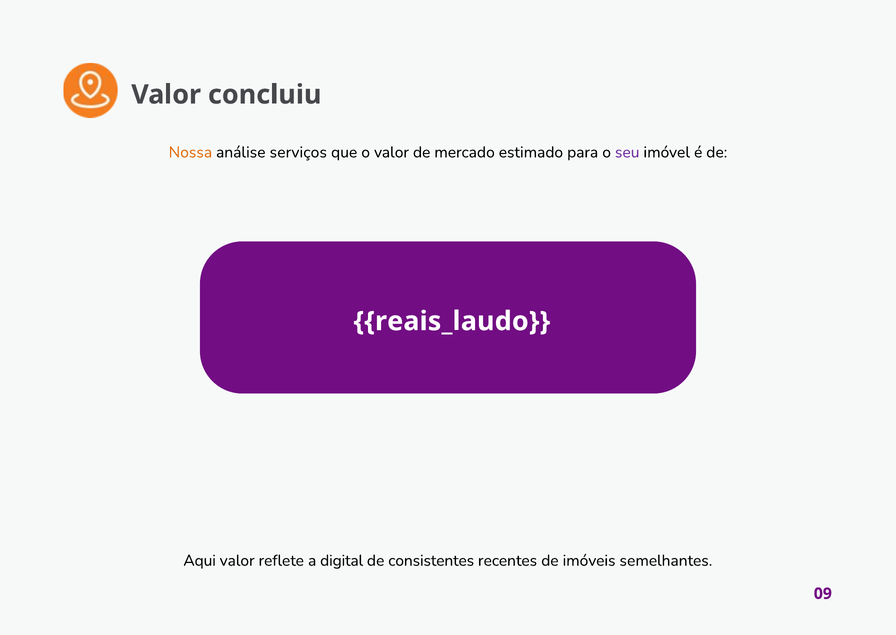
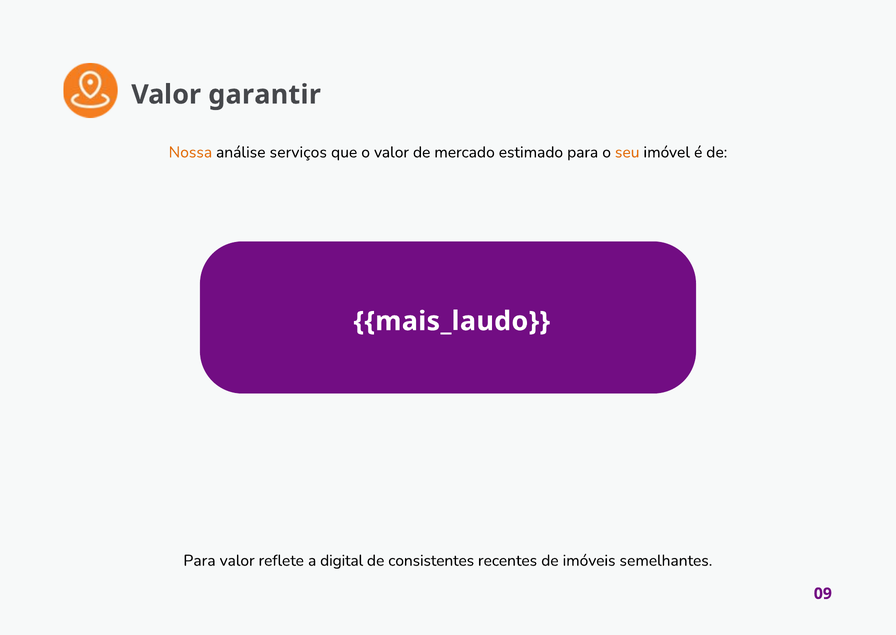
concluiu: concluiu -> garantir (265, 95)
seu colour: purple -> orange (627, 152)
reais_laudo: reais_laudo -> mais_laudo (452, 321)
Aqui: Aqui -> Para (199, 560)
